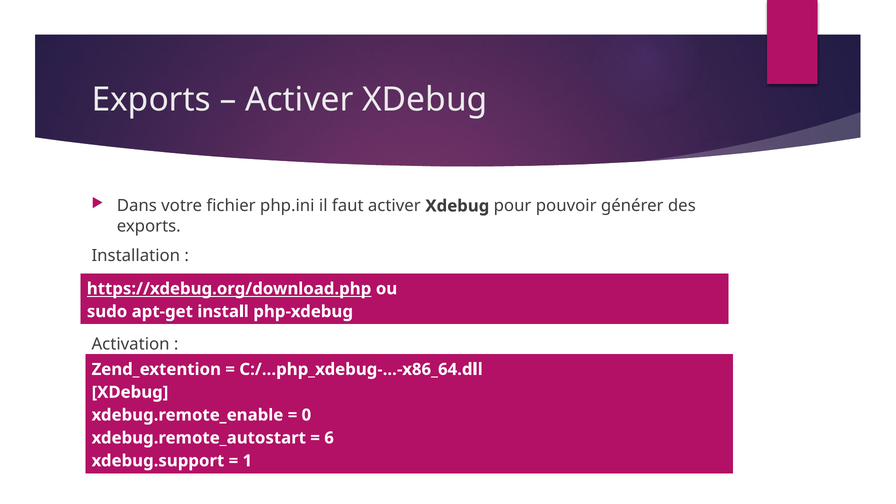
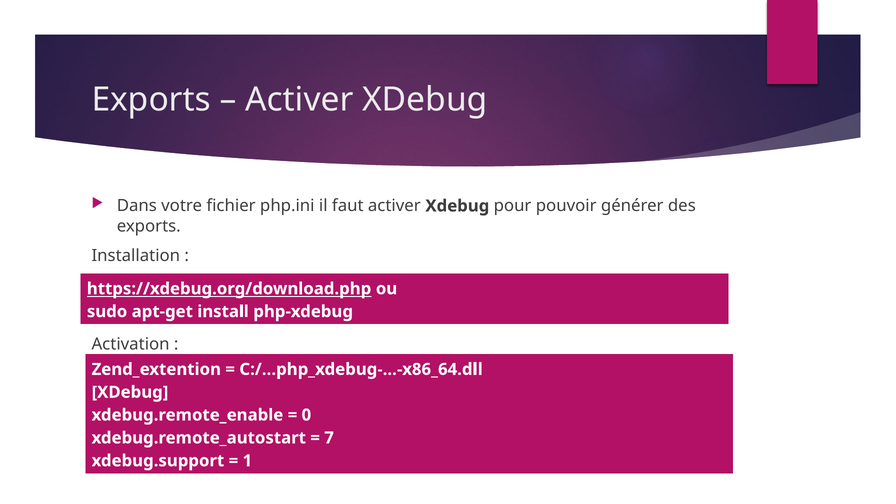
6: 6 -> 7 (329, 438)
